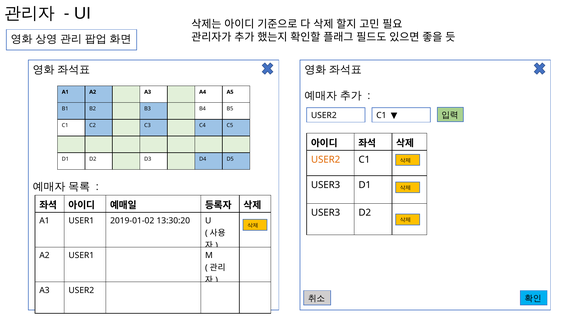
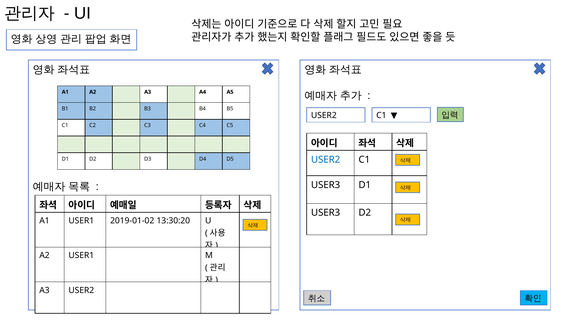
USER2 colour: orange -> blue (326, 160)
